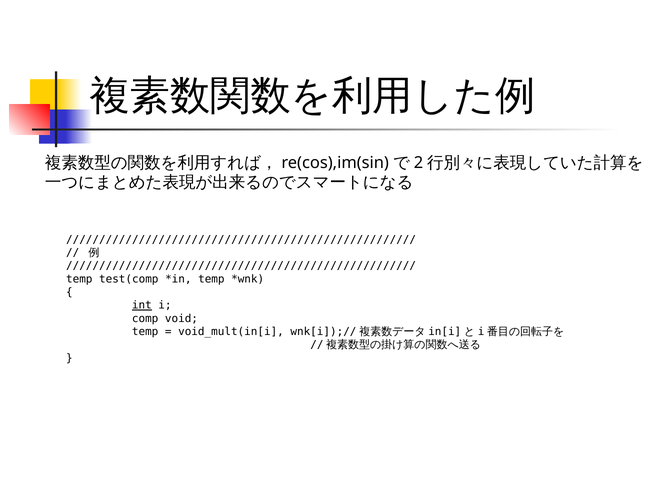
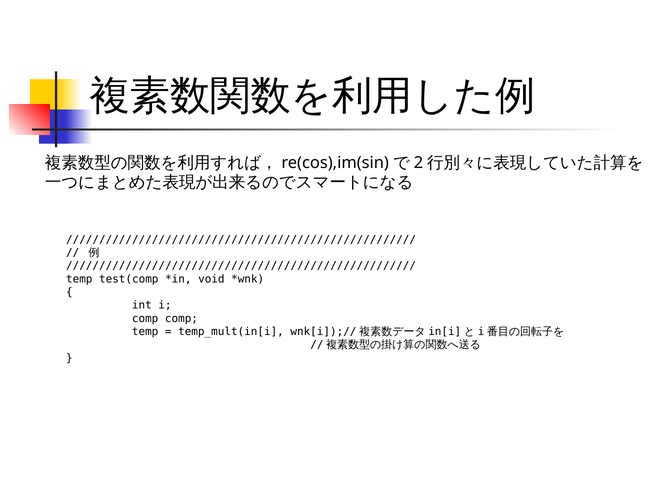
temp: temp -> void (211, 279)
int underline: present -> none (142, 305)
comp void: void -> comp (181, 319)
void_mult(in[i: void_mult(in[i -> temp_mult(in[i (231, 332)
